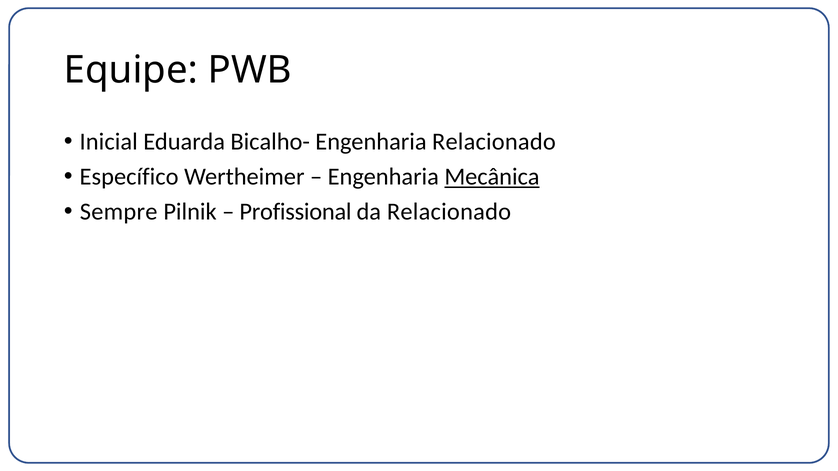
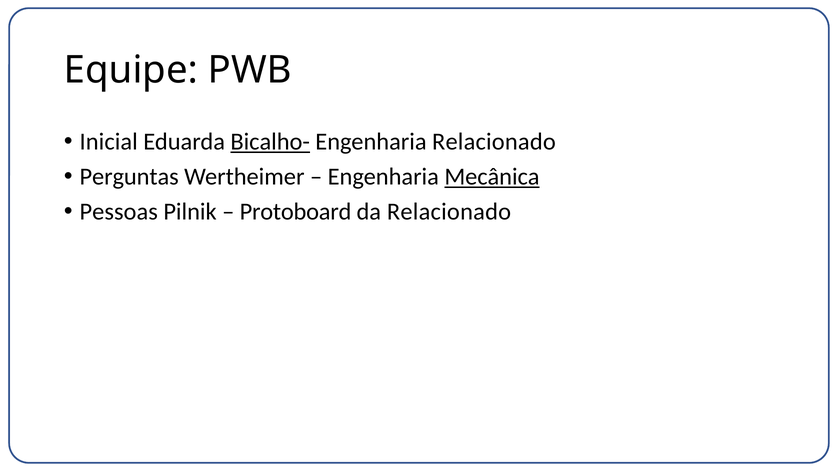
Bicalho- underline: none -> present (270, 142)
Específico: Específico -> Perguntas (129, 177)
Sempre: Sempre -> Pessoas (119, 212)
Profissional: Profissional -> Protoboard (296, 212)
